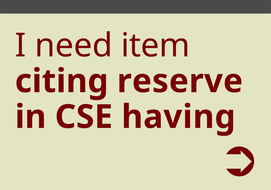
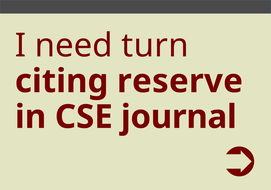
item: item -> turn (155, 45)
having: having -> journal (179, 117)
